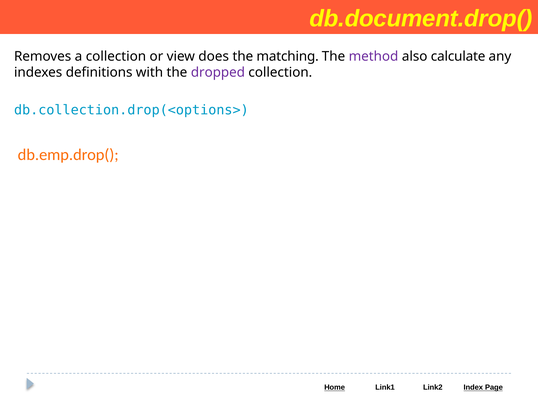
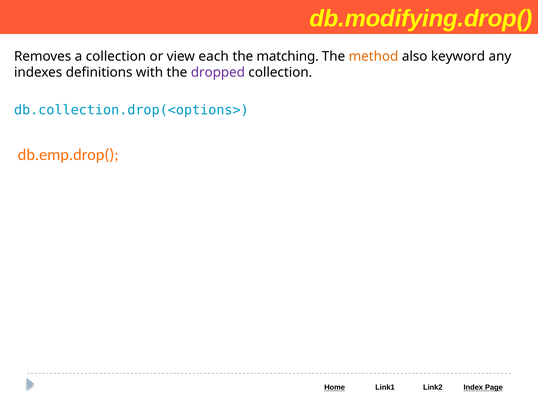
db.document.drop(: db.document.drop( -> db.modifying.drop( (421, 19)
does: does -> each (214, 56)
method colour: purple -> orange (374, 56)
calculate: calculate -> keyword (458, 56)
